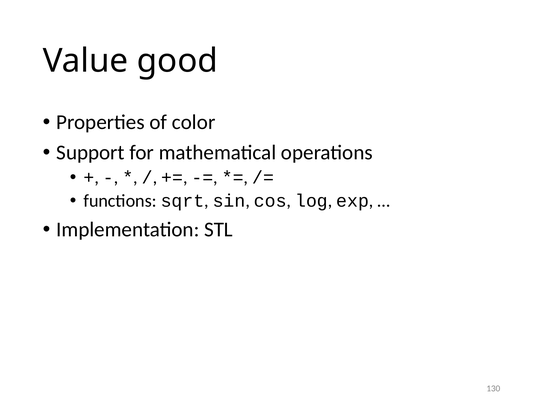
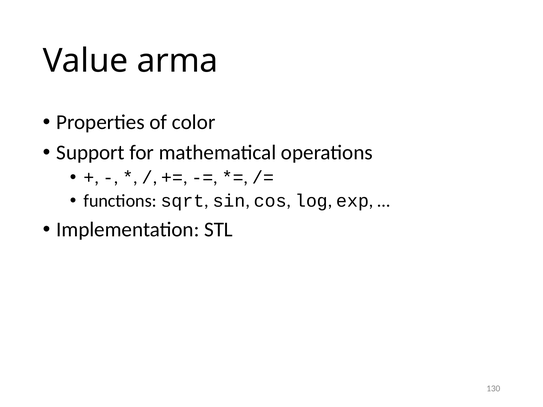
good: good -> arma (177, 61)
